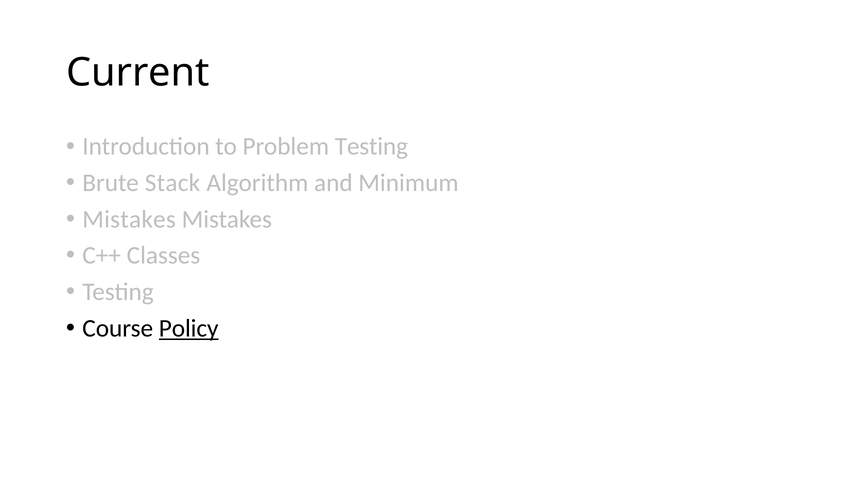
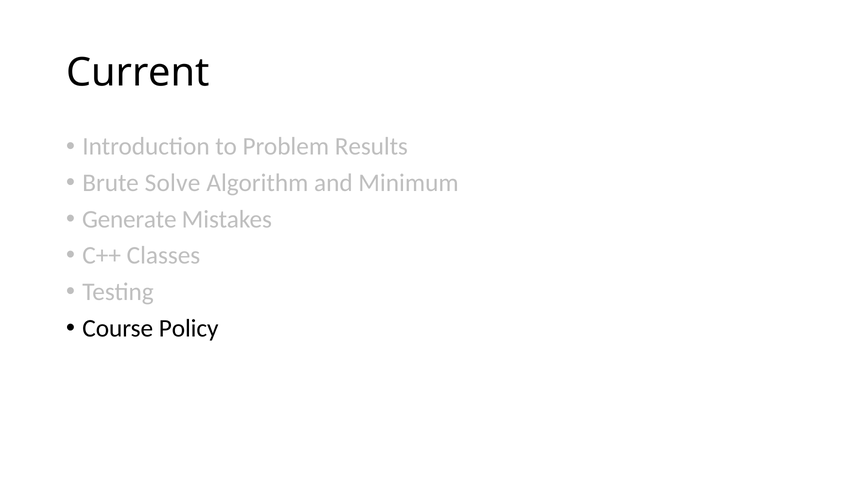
Problem Testing: Testing -> Results (371, 147)
Stack: Stack -> Solve (173, 183)
Mistakes: Mistakes -> Generate (129, 219)
Policy underline: present -> none (189, 328)
